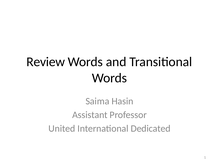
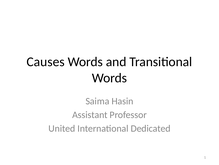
Review: Review -> Causes (46, 62)
